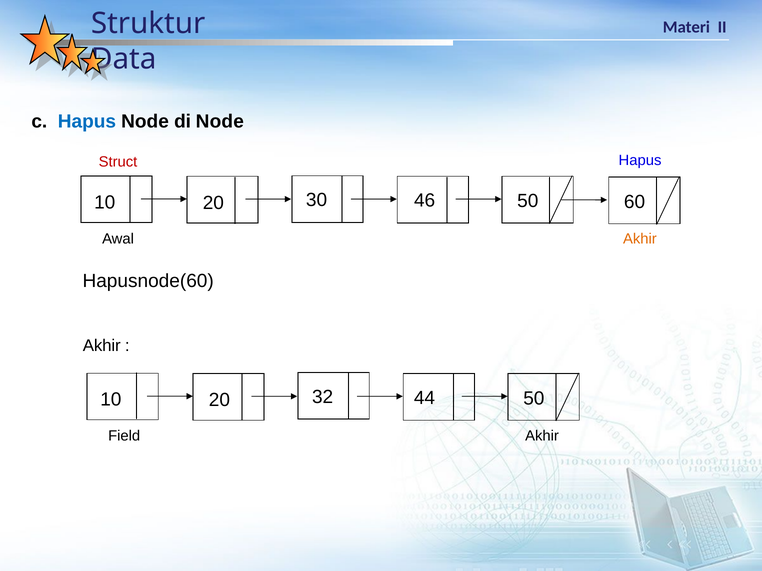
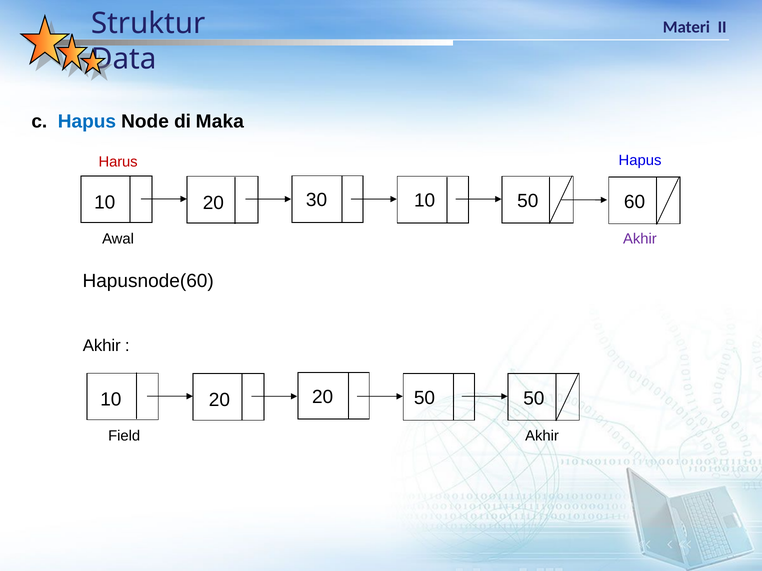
di Node: Node -> Maka (220, 122)
Struct: Struct -> Harus (118, 162)
30 46: 46 -> 10 (425, 201)
Akhir colour: orange -> purple (640, 239)
44: 44 -> 50 (424, 398)
20 32: 32 -> 20 (323, 397)
